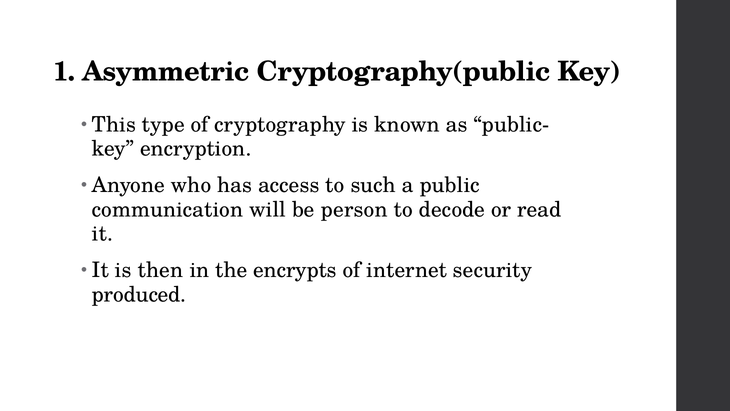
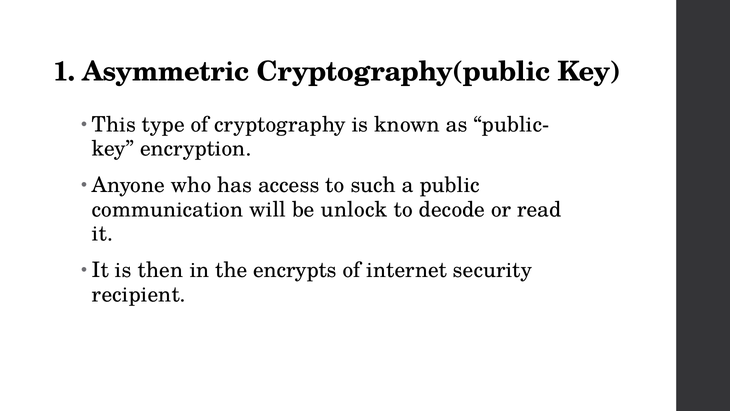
person: person -> unlock (354, 209)
produced: produced -> recipient (139, 294)
